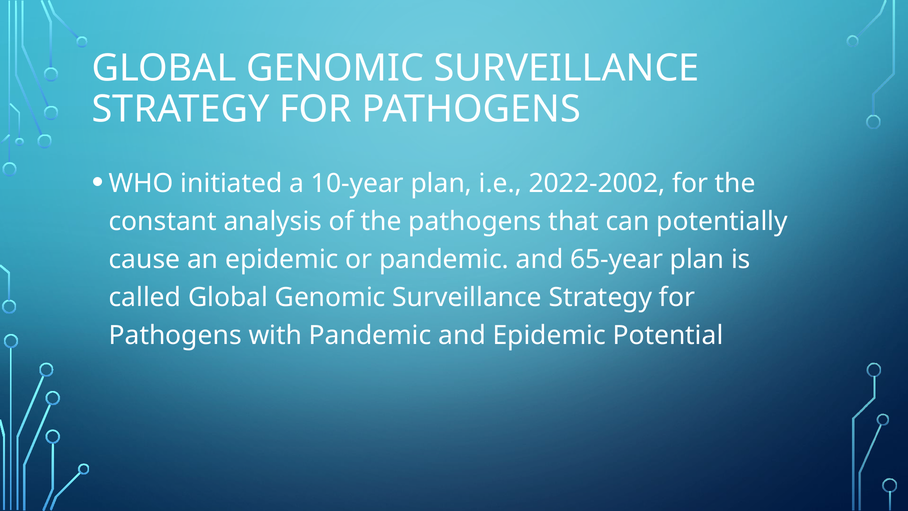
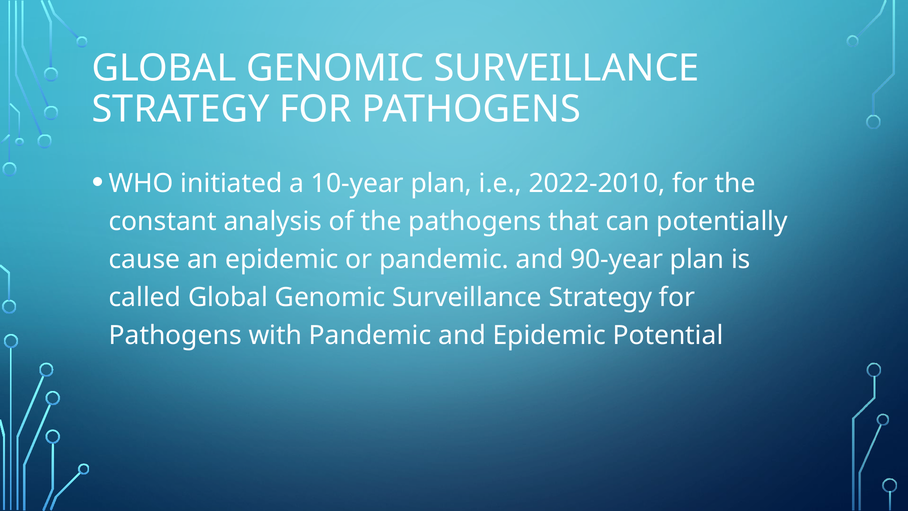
2022-2002: 2022-2002 -> 2022-2010 (597, 183)
65-year: 65-year -> 90-year (617, 259)
